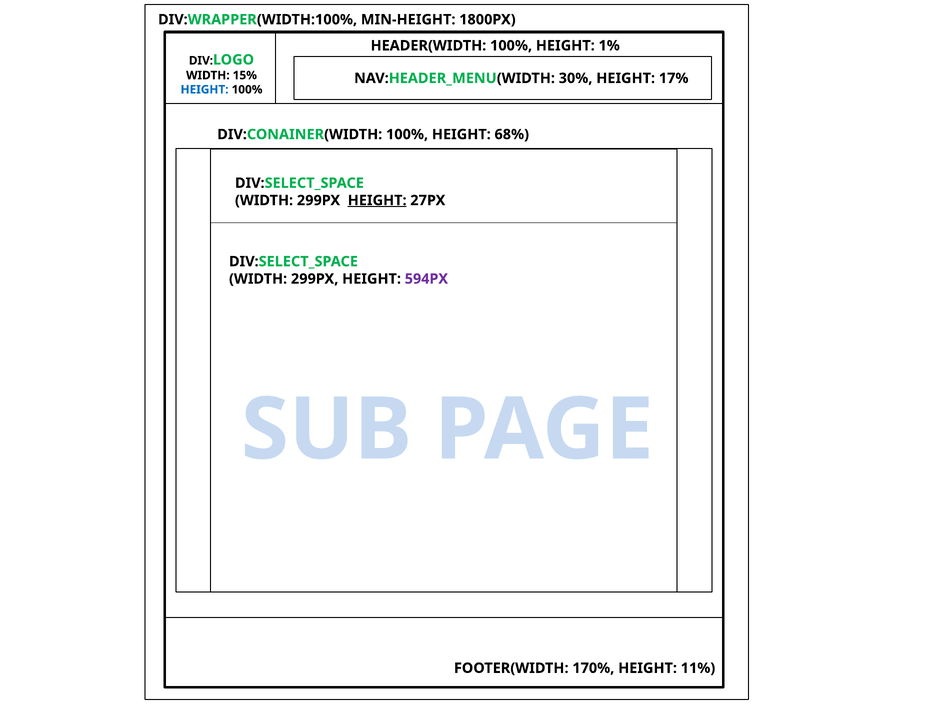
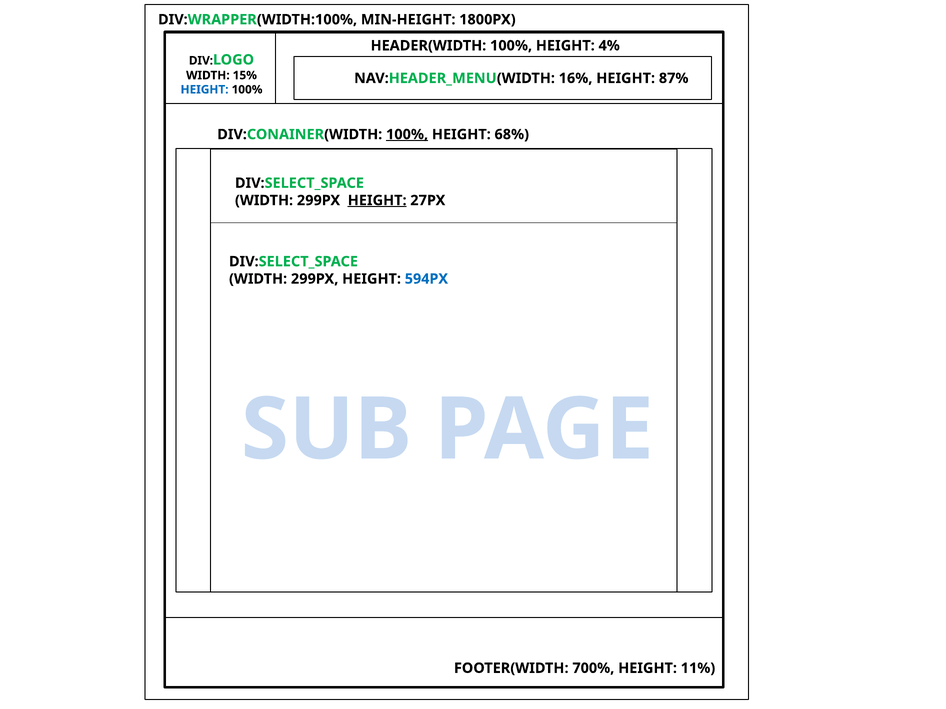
1%: 1% -> 4% (609, 46)
30%: 30% -> 16% (576, 78)
17%: 17% -> 87% (674, 78)
100% underline: none -> present (407, 135)
594PX colour: purple -> blue (426, 279)
170%: 170% -> 700% (593, 669)
